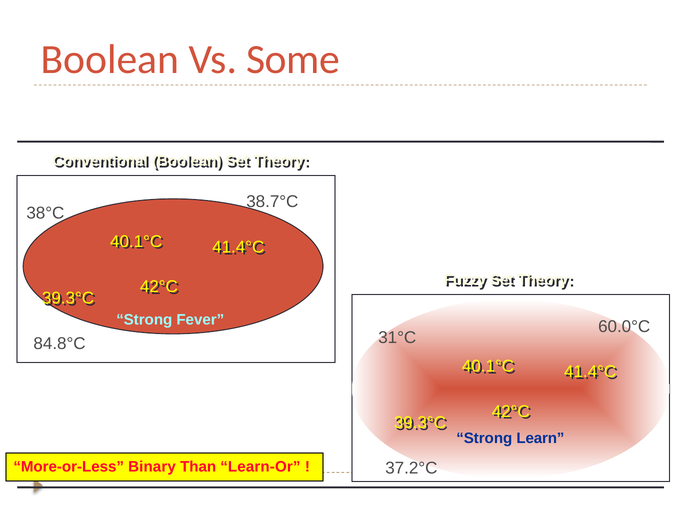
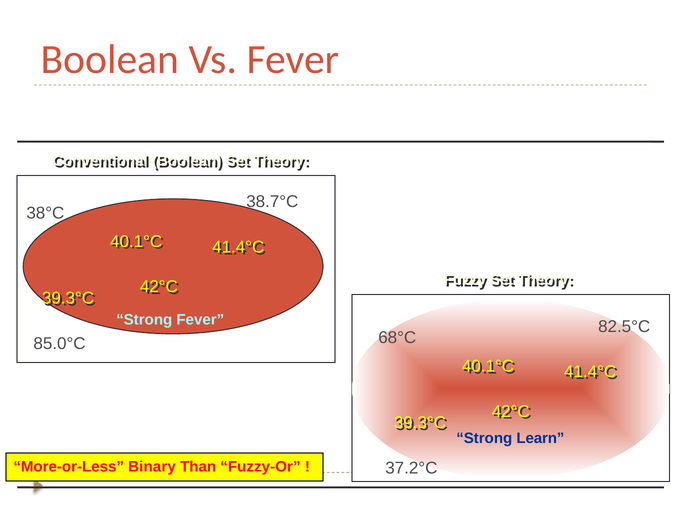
Vs Some: Some -> Fever (293, 60)
60.0°C: 60.0°C -> 82.5°C (624, 327)
31°C: 31°C -> 68°C (397, 338)
84.8°C: 84.8°C -> 85.0°C (60, 344)
Learn-Or: Learn-Or -> Fuzzy-Or (260, 468)
